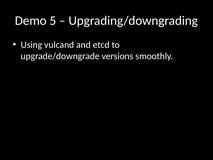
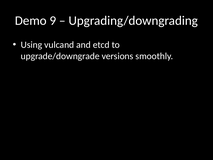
5: 5 -> 9 (53, 21)
